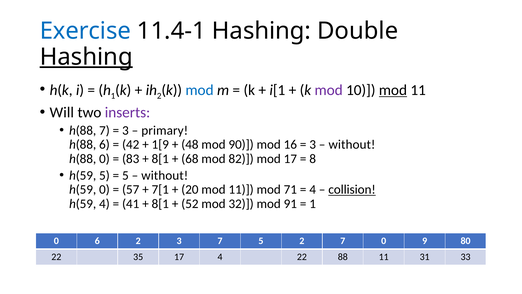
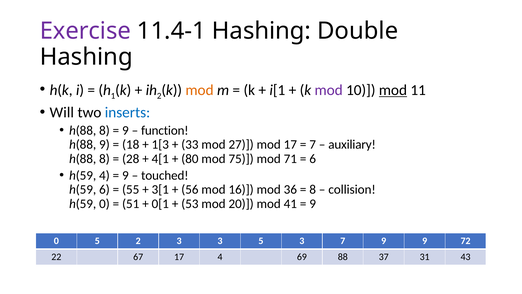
Exercise colour: blue -> purple (85, 31)
Hashing underline: present -> none (86, 57)
mod colour: blue -> orange (200, 90)
inserts colour: purple -> blue (127, 112)
7: 7 -> 8 (104, 130)
3: 3 -> 9 (125, 130)
primary: primary -> function (165, 130)
h(88 6: 6 -> 9 (104, 144)
42: 42 -> 18 (131, 144)
1[9: 1[9 -> 1[3 (160, 144)
48: 48 -> 33 (190, 144)
90: 90 -> 27 (241, 144)
mod 16: 16 -> 17 (290, 144)
3: 3 -> 7 (313, 144)
without: without -> auxiliary (352, 144)
0: 0 -> 8 (104, 159)
83: 83 -> 28 (131, 159)
8[1: 8[1 -> 4[1 (160, 159)
68: 68 -> 80 (190, 159)
82: 82 -> 75 (241, 159)
mod 17: 17 -> 71 (290, 159)
8: 8 -> 6 (313, 159)
h(59 5: 5 -> 4 (104, 175)
5: 5 -> 9 (125, 175)
without: without -> touched (165, 175)
h(59 0: 0 -> 6 (104, 189)
57: 57 -> 55 (131, 189)
7[1: 7[1 -> 3[1 (160, 189)
20: 20 -> 56 (190, 189)
11: 11 -> 16 (241, 189)
71: 71 -> 36 (290, 189)
4: 4 -> 8 (313, 189)
collision underline: present -> none (352, 189)
h(59 4: 4 -> 0 (104, 203)
41: 41 -> 51 (131, 203)
8[1: 8[1 -> 0[1 (160, 203)
52: 52 -> 53 (190, 203)
32: 32 -> 20 (241, 203)
91: 91 -> 41 (290, 203)
1: 1 -> 9 (313, 203)
0 6: 6 -> 5 (97, 241)
3 7: 7 -> 3 (220, 241)
5 2: 2 -> 3 (302, 241)
7 0: 0 -> 9 (384, 241)
80: 80 -> 72 (466, 241)
35: 35 -> 67 (138, 257)
4 22: 22 -> 69 (302, 257)
88 11: 11 -> 37 (384, 257)
33: 33 -> 43 (466, 257)
